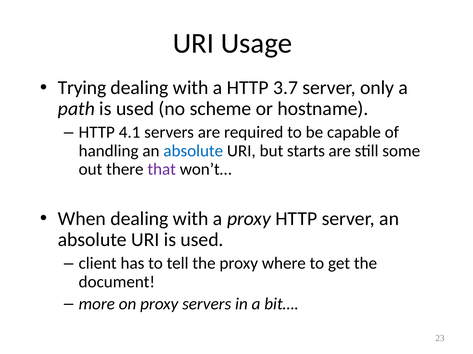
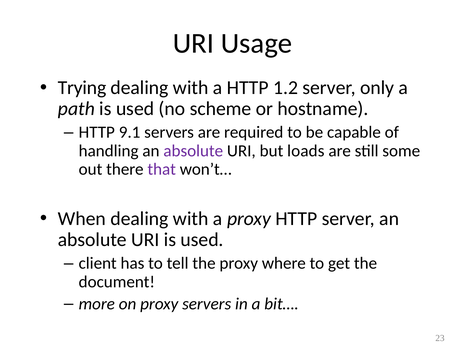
3.7: 3.7 -> 1.2 (286, 88)
4.1: 4.1 -> 9.1 (130, 133)
absolute colour: blue -> purple (193, 151)
starts: starts -> loads (306, 151)
